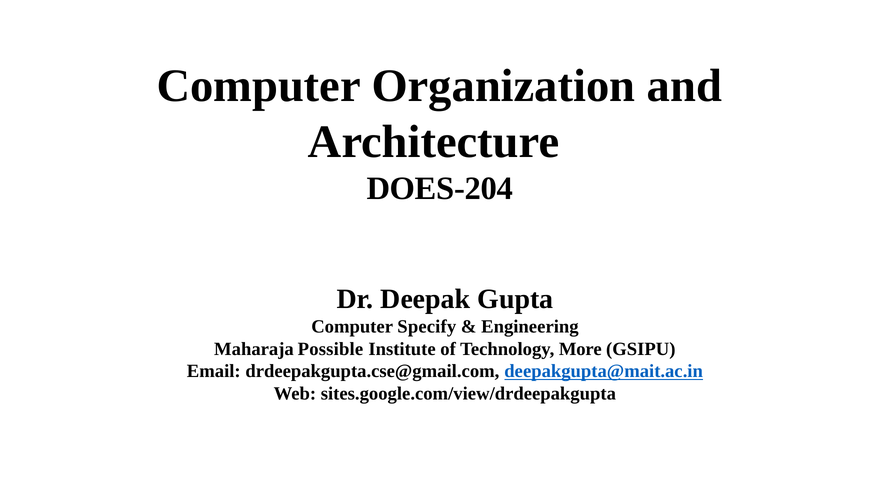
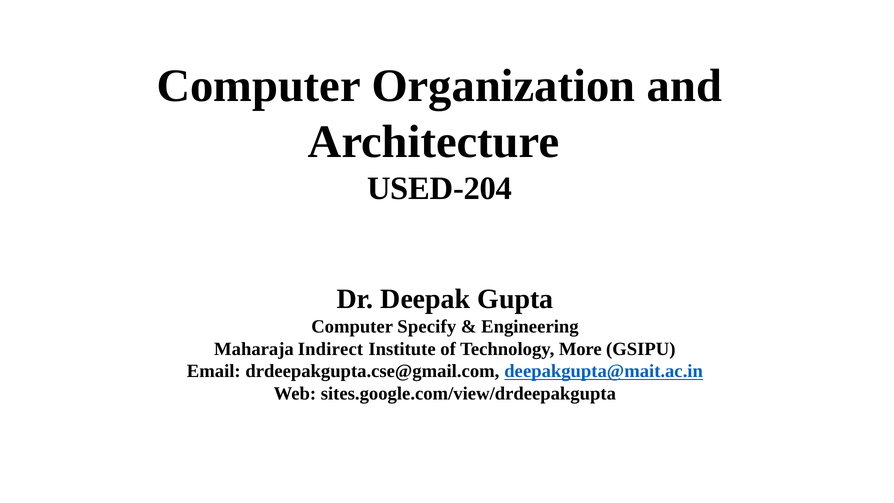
DOES-204: DOES-204 -> USED-204 (440, 188)
Possible: Possible -> Indirect (330, 349)
